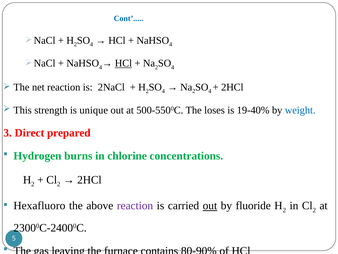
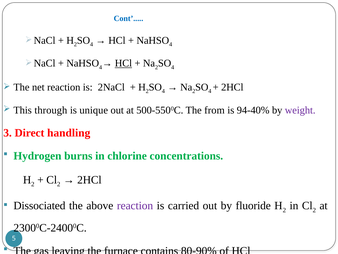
strength: strength -> through (51, 110)
loses: loses -> from (214, 110)
19-40%: 19-40% -> 94-40% (253, 110)
weight colour: blue -> purple (300, 110)
prepared: prepared -> handling (69, 133)
Hexafluoro: Hexafluoro -> Dissociated (39, 205)
out underline: present -> none (210, 205)
